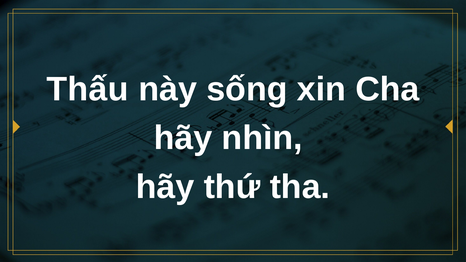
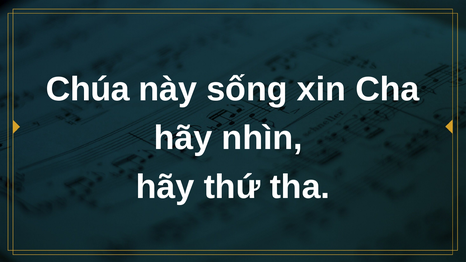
Thấu: Thấu -> Chúa (88, 89)
